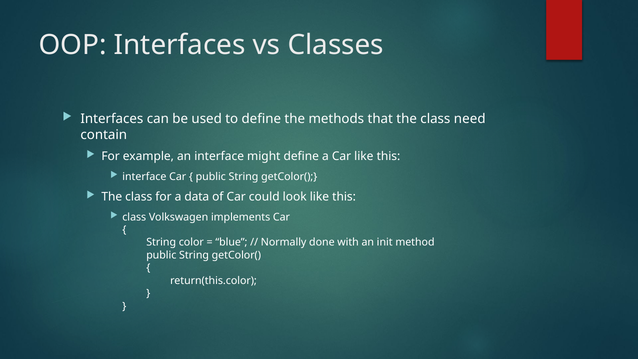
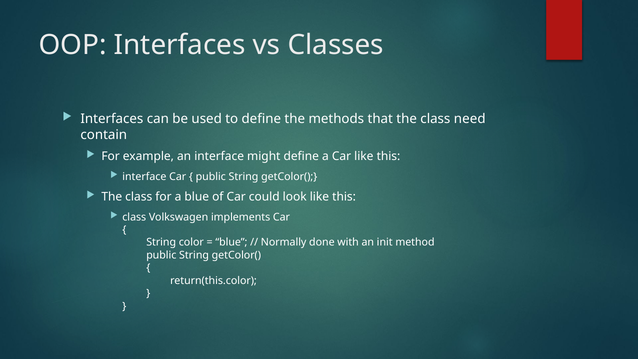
a data: data -> blue (197, 197)
